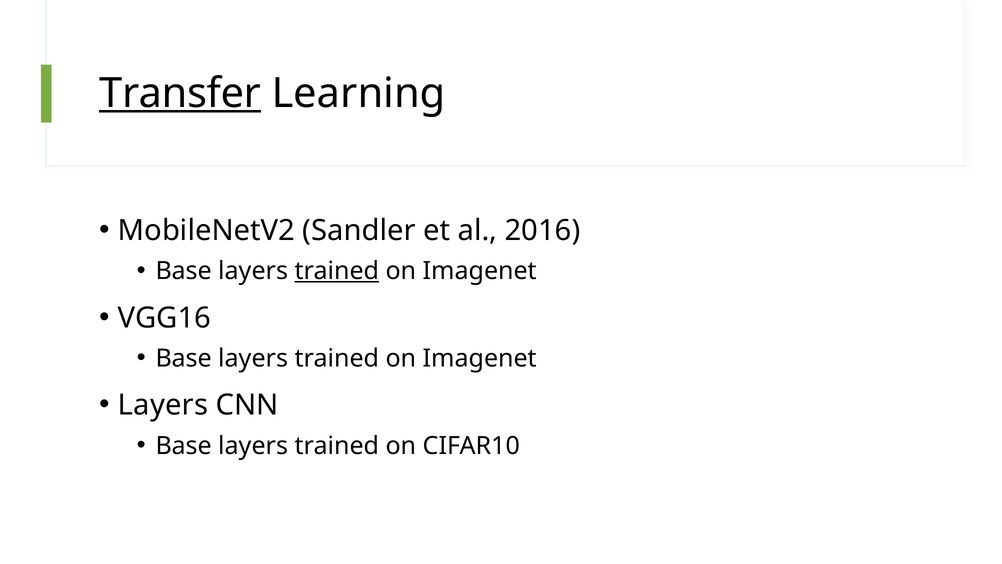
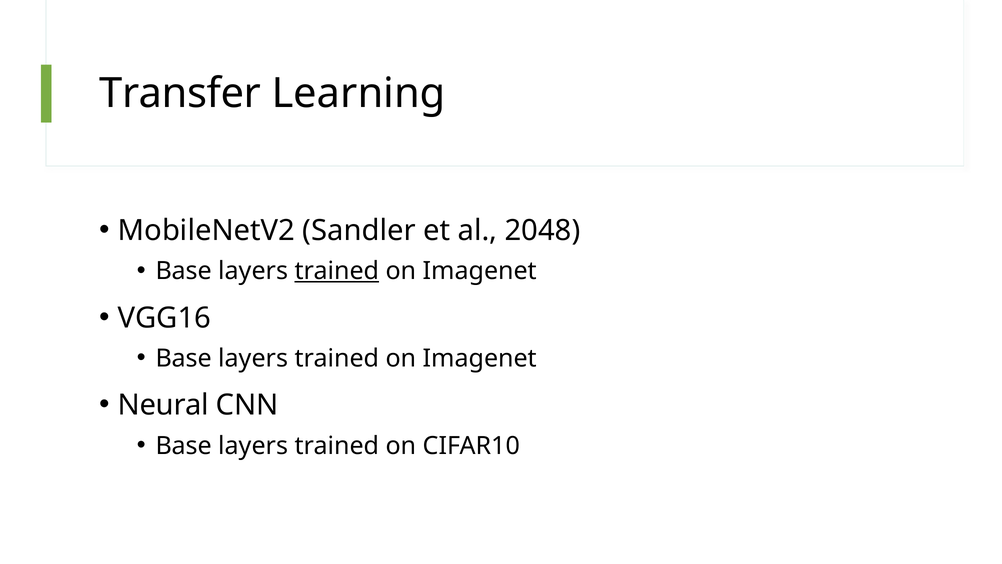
Transfer underline: present -> none (180, 93)
2016: 2016 -> 2048 (543, 230)
Layers: Layers -> Neural (163, 405)
